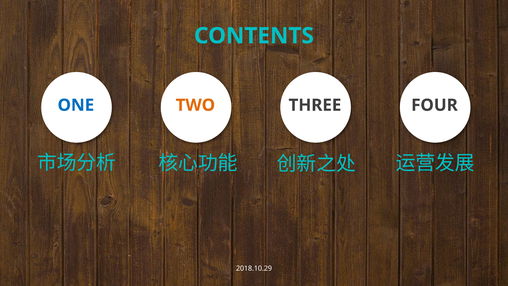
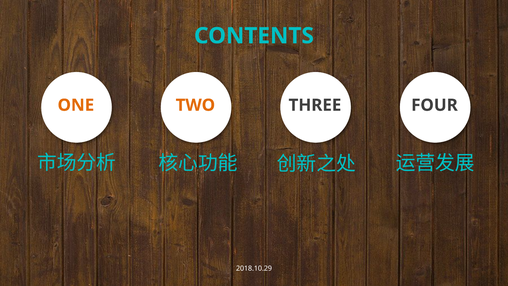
ONE colour: blue -> orange (76, 105)
